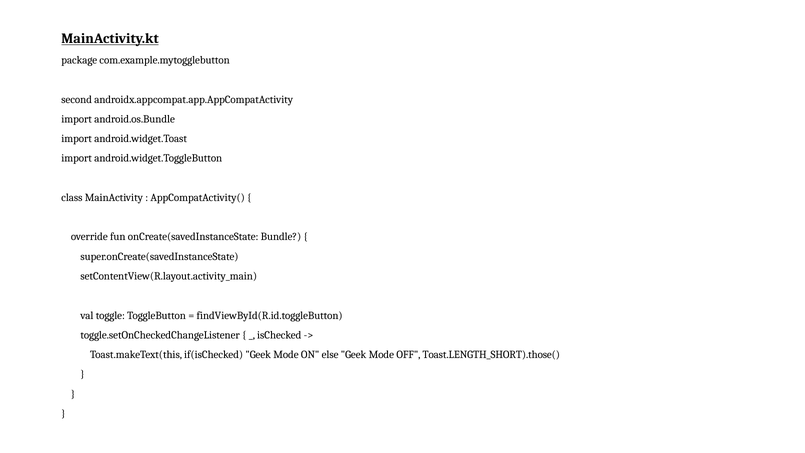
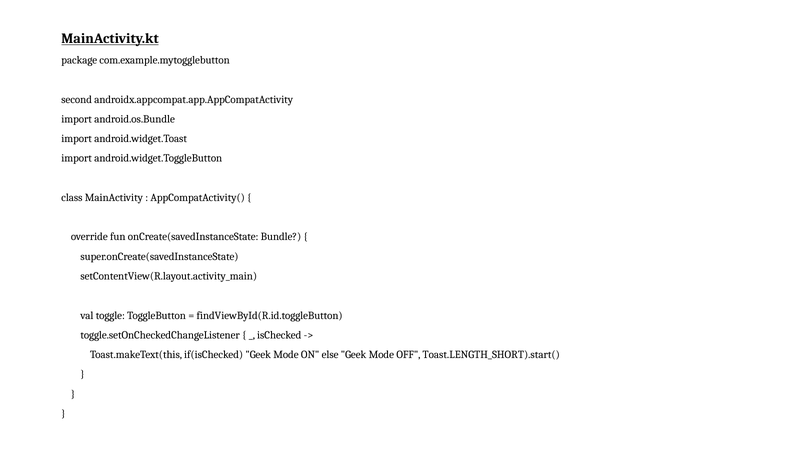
Toast.LENGTH_SHORT).those(: Toast.LENGTH_SHORT).those( -> Toast.LENGTH_SHORT).start( (491, 355)
